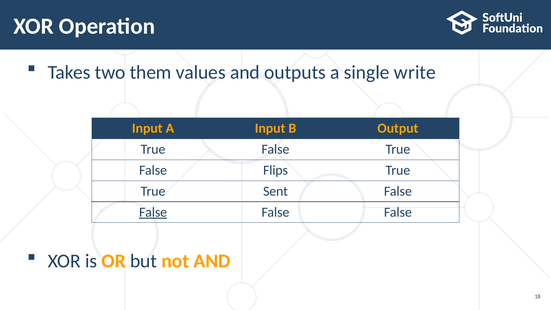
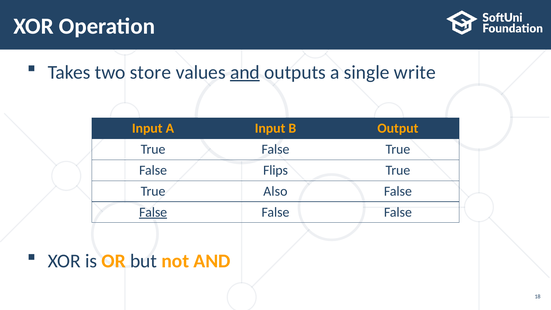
them: them -> store (151, 72)
and underline: none -> present (245, 72)
Sent: Sent -> Also (275, 191)
